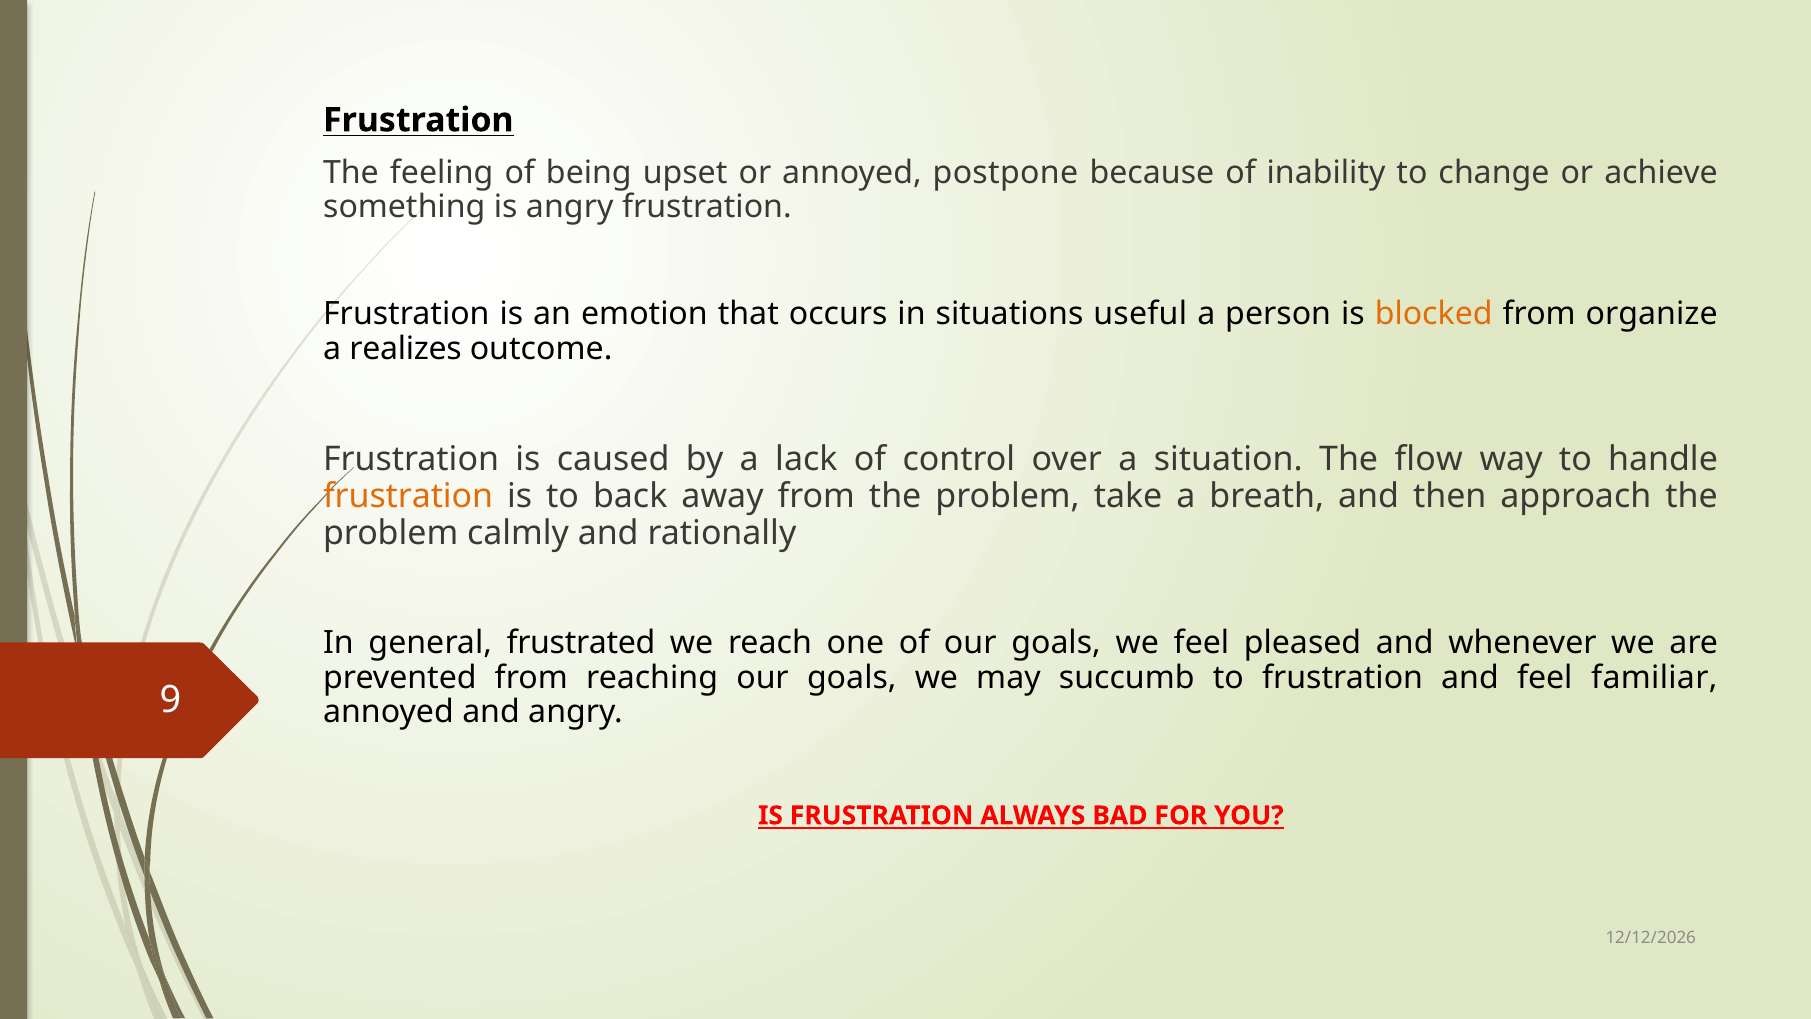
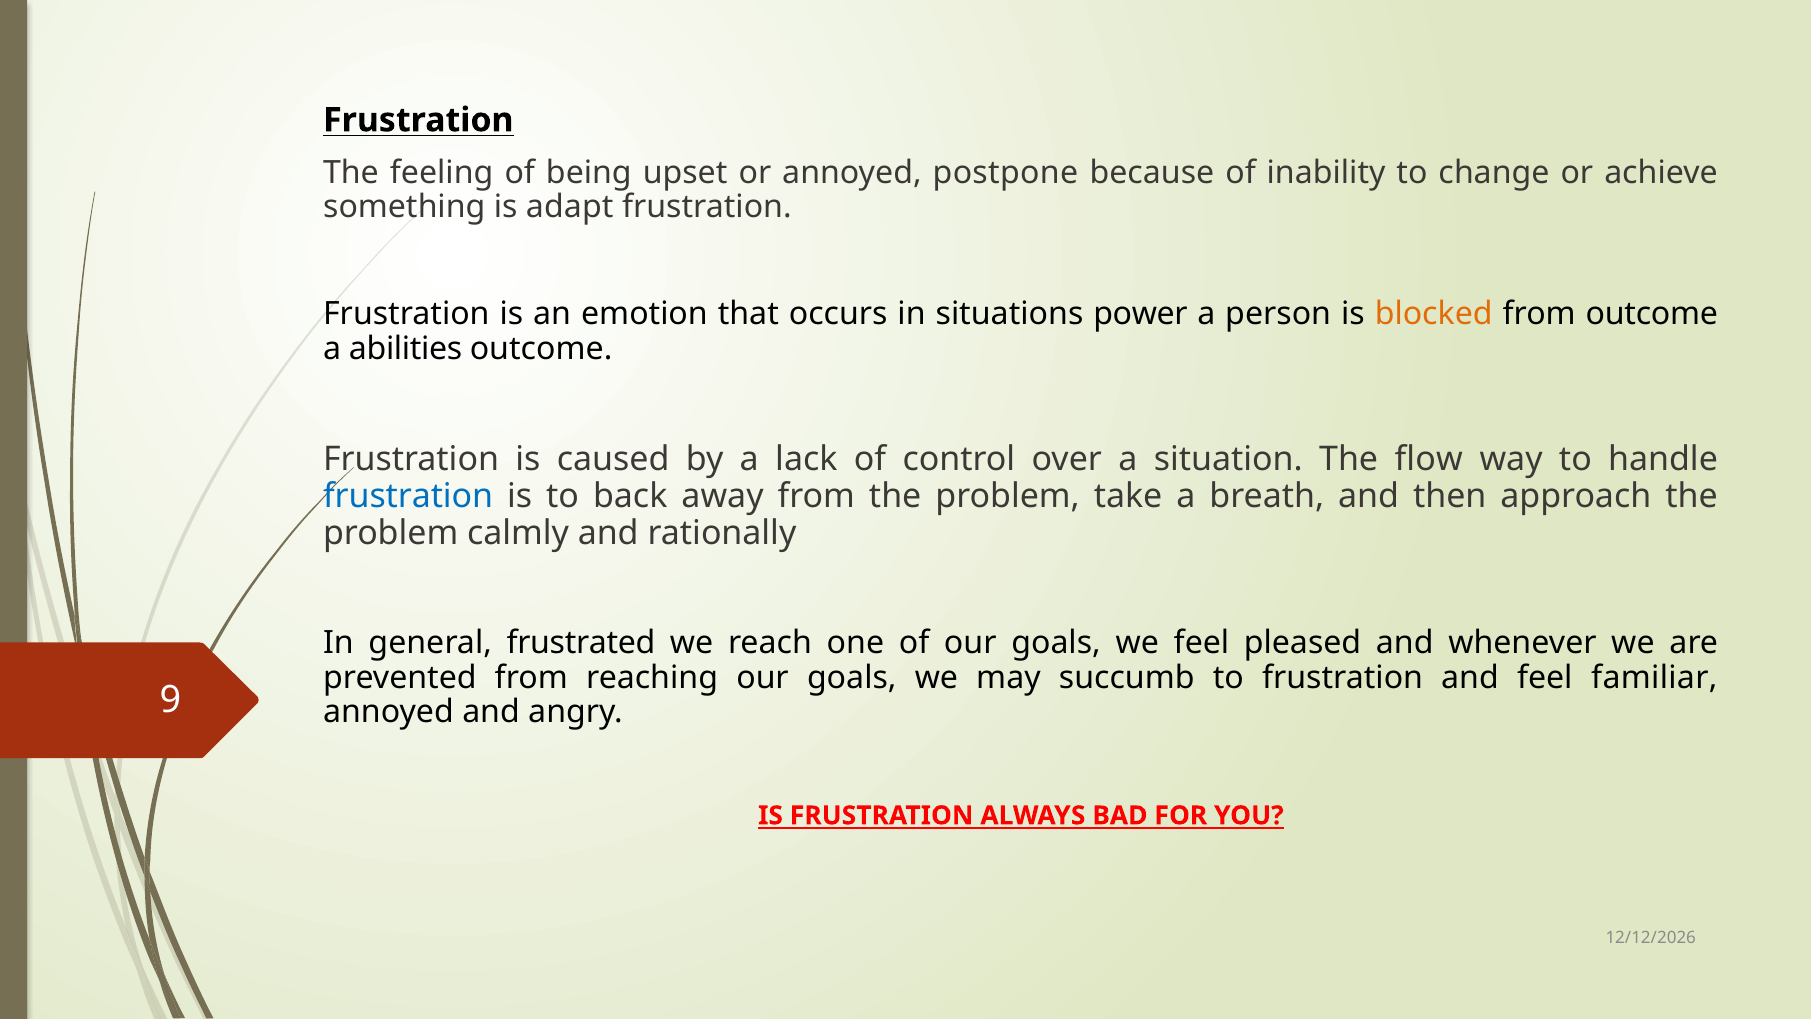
is angry: angry -> adapt (570, 207)
useful: useful -> power (1140, 314)
from organize: organize -> outcome (1652, 314)
realizes: realizes -> abilities (406, 349)
frustration colour: orange -> blue (408, 496)
